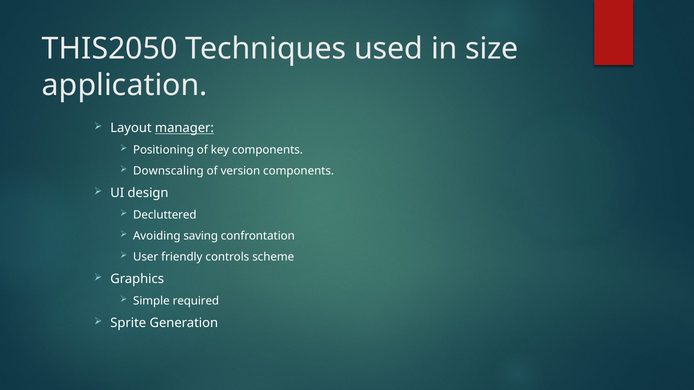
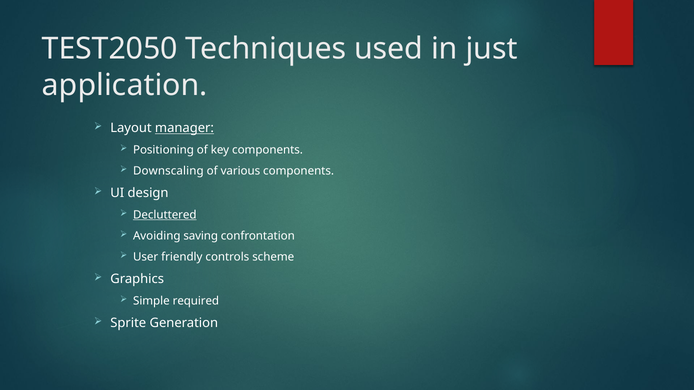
THIS2050: THIS2050 -> TEST2050 (110, 49)
size: size -> just (492, 49)
version: version -> various (240, 171)
Decluttered underline: none -> present (165, 215)
